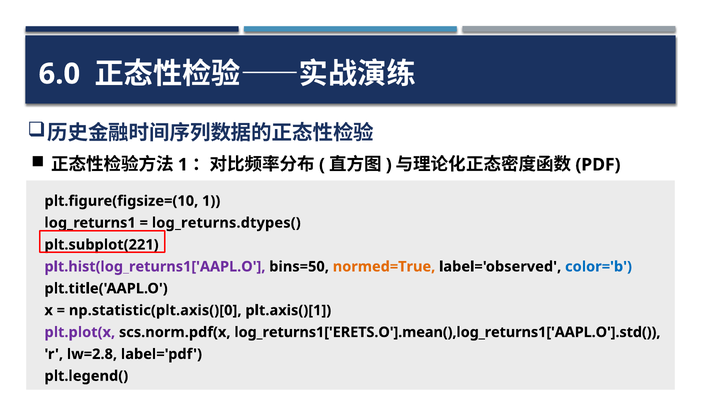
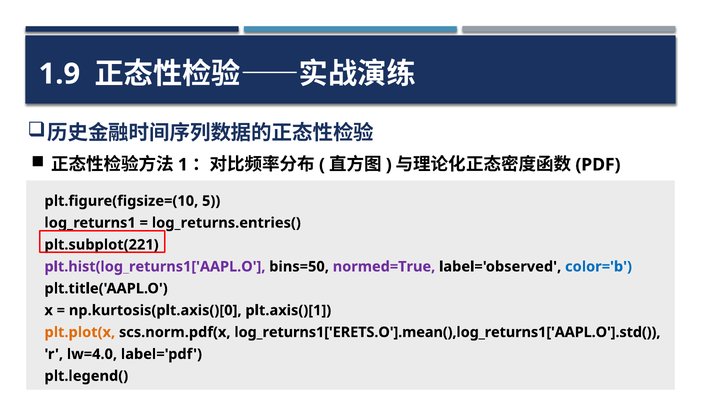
6.0: 6.0 -> 1.9 (59, 74)
plt.figure(figsize=(10 1: 1 -> 5 (211, 201)
log_returns.dtypes(: log_returns.dtypes( -> log_returns.entries( (226, 223)
normed=True colour: orange -> purple (384, 267)
np.statistic(plt.axis()[0: np.statistic(plt.axis()[0 -> np.kurtosis(plt.axis()[0 (155, 311)
plt.plot(x colour: purple -> orange (80, 333)
lw=2.8: lw=2.8 -> lw=4.0 (92, 354)
